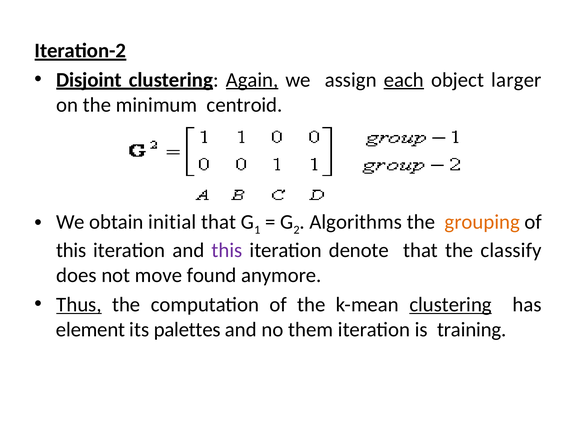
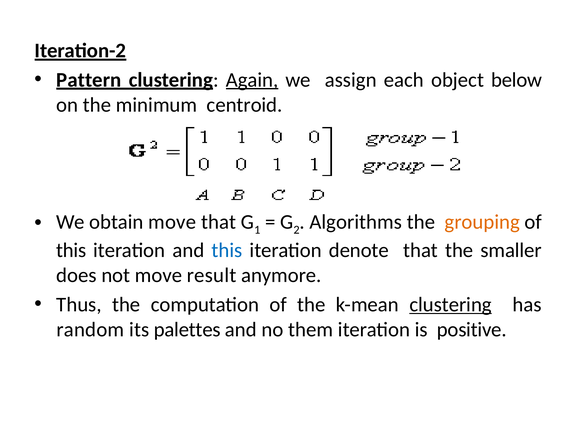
Disjoint: Disjoint -> Pattern (89, 80)
each underline: present -> none (404, 80)
larger: larger -> below (517, 80)
obtain initial: initial -> move (172, 222)
this colour: purple -> blue (227, 250)
classify: classify -> smaller (511, 250)
found: found -> result (212, 275)
Thus underline: present -> none (79, 304)
element: element -> random (90, 329)
training: training -> positive (472, 329)
